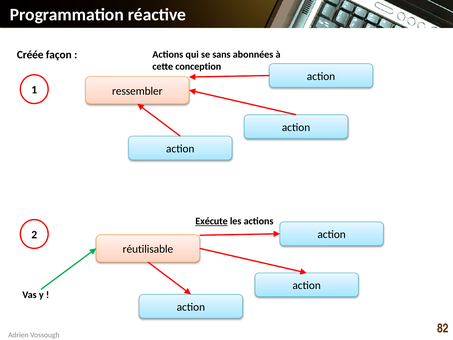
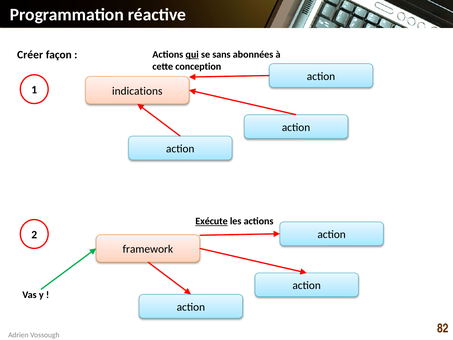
Créée: Créée -> Créer (30, 55)
qui underline: none -> present (192, 54)
ressembler: ressembler -> indications (137, 91)
réutilisable: réutilisable -> framework (148, 249)
